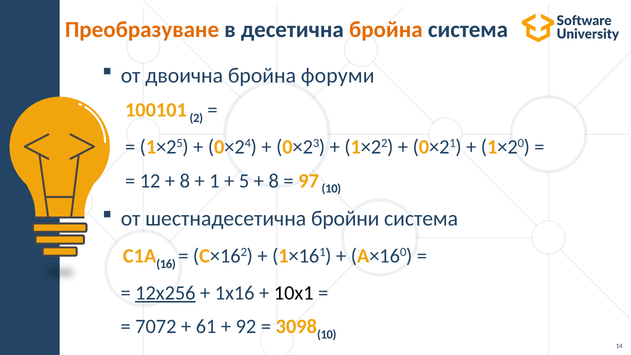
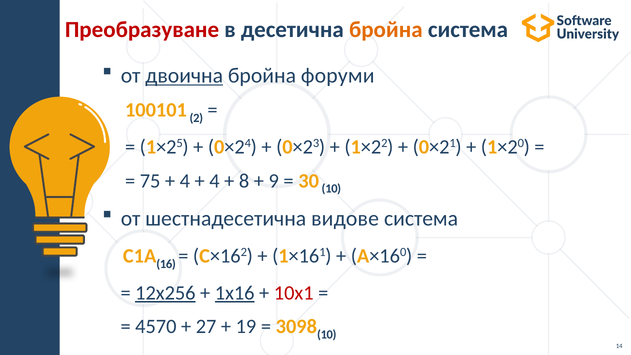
Преобразуване colour: orange -> red (142, 30)
двоична underline: none -> present (184, 76)
12: 12 -> 75 (150, 181)
8: 8 -> 4 (185, 181)
1: 1 -> 4 (214, 181)
5: 5 -> 8 (244, 181)
8: 8 -> 9 (274, 181)
97: 97 -> 30 (309, 181)
бройни: бройни -> видове (345, 219)
1x16 underline: none -> present (235, 293)
10x1 colour: black -> red (294, 293)
7072: 7072 -> 4570 (156, 327)
61: 61 -> 27 (206, 327)
92: 92 -> 19 (246, 327)
